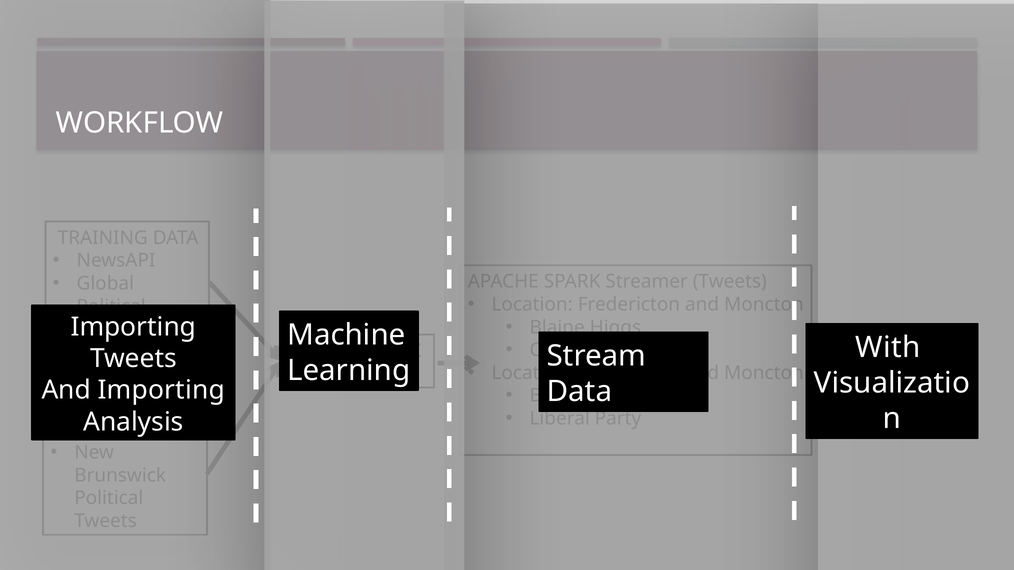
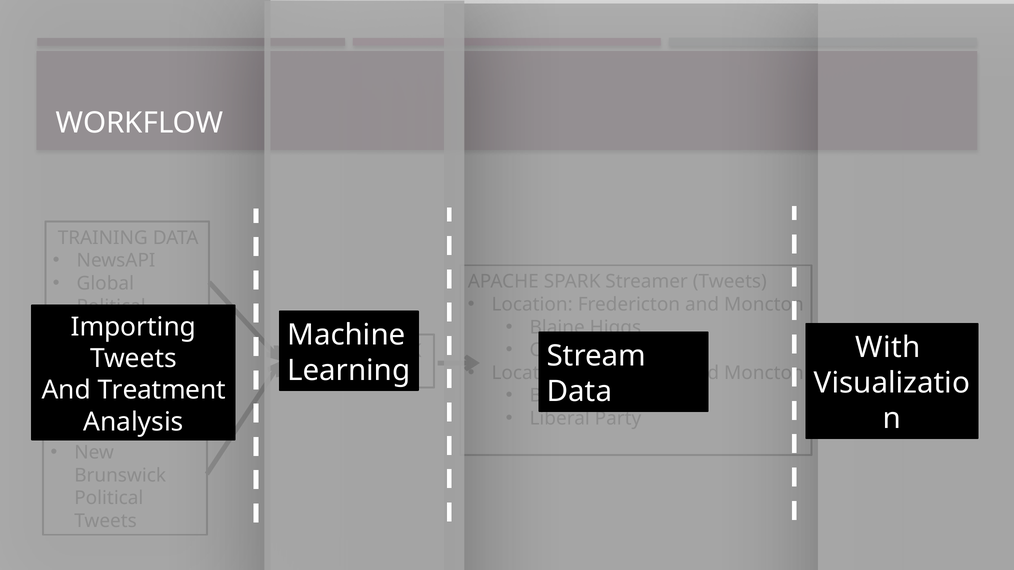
And Importing: Importing -> Treatment (162, 390)
